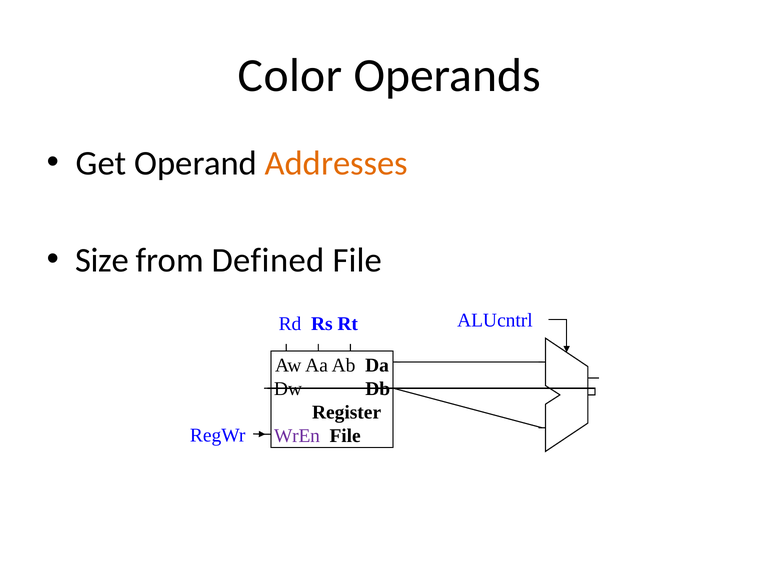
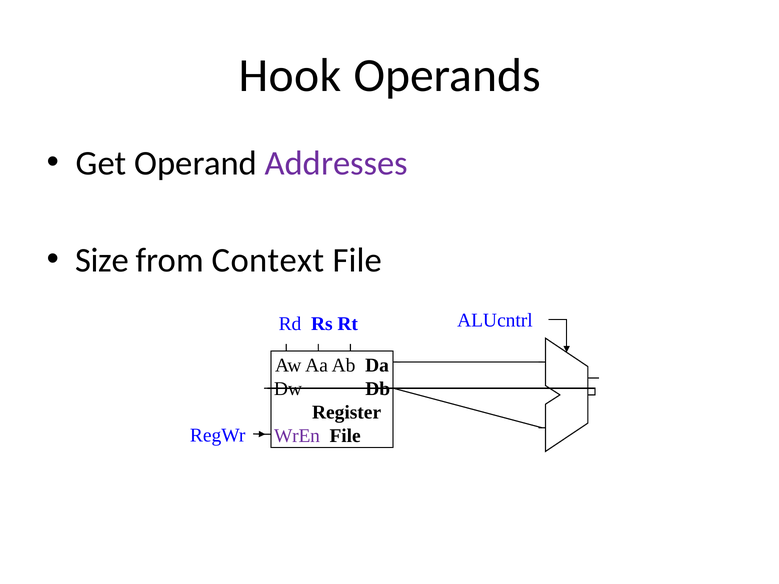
Color: Color -> Hook (290, 75)
Addresses colour: orange -> purple (336, 163)
Defined: Defined -> Context (268, 260)
